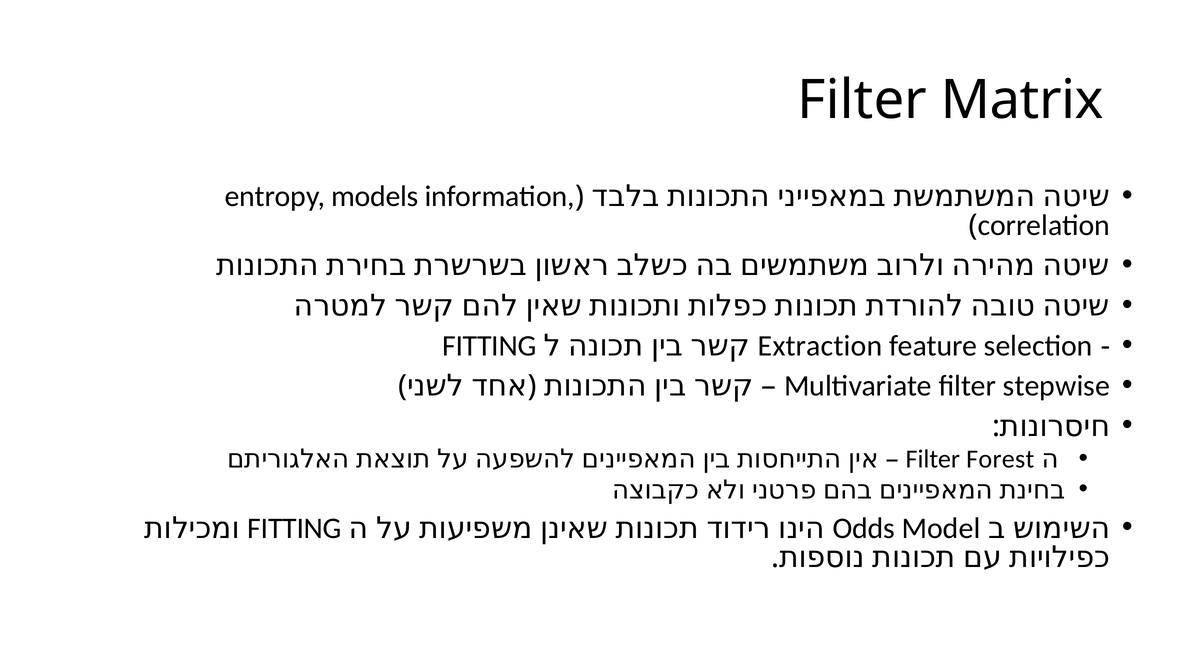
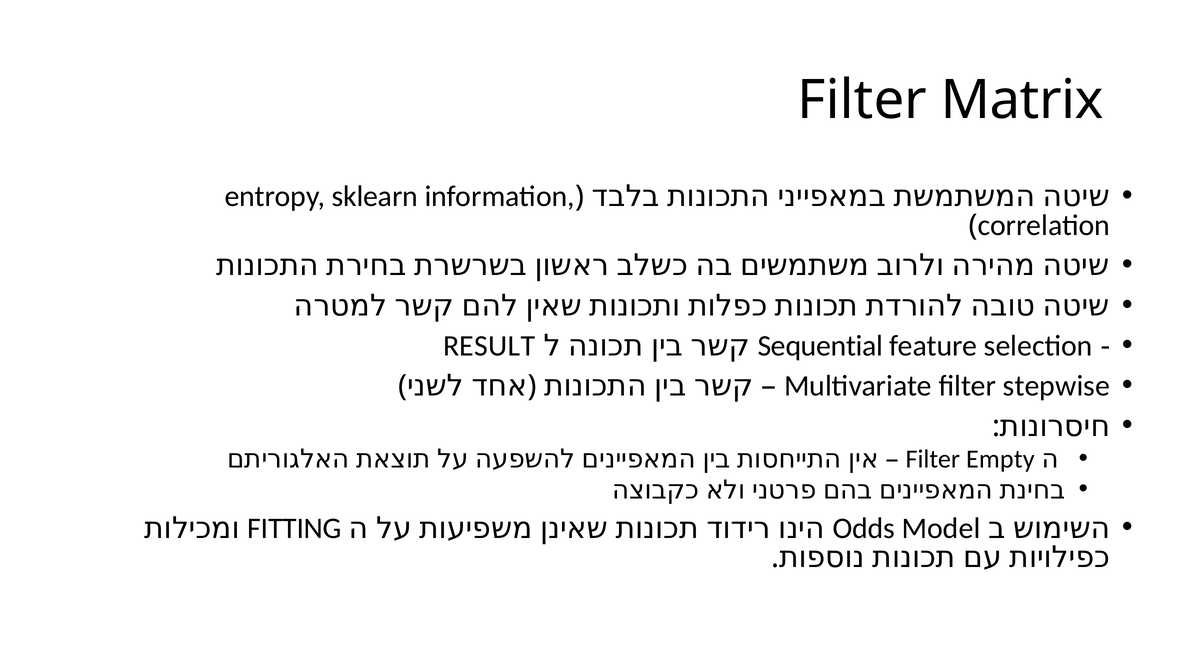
models: models -> sklearn (375, 197)
FITTING: FITTING -> RESULT (489, 346)
Extraction: Extraction -> Sequential (820, 346)
Forest: Forest -> Empty (1000, 460)
